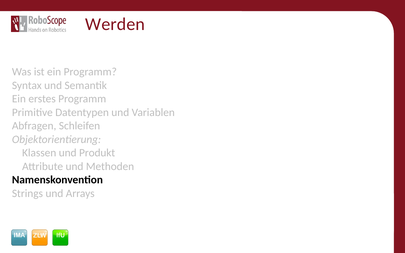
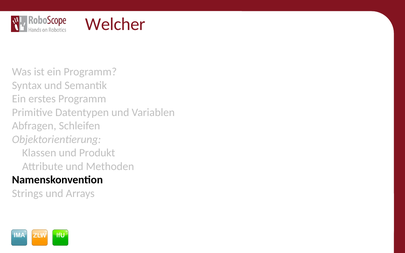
Werden: Werden -> Welcher (115, 24)
